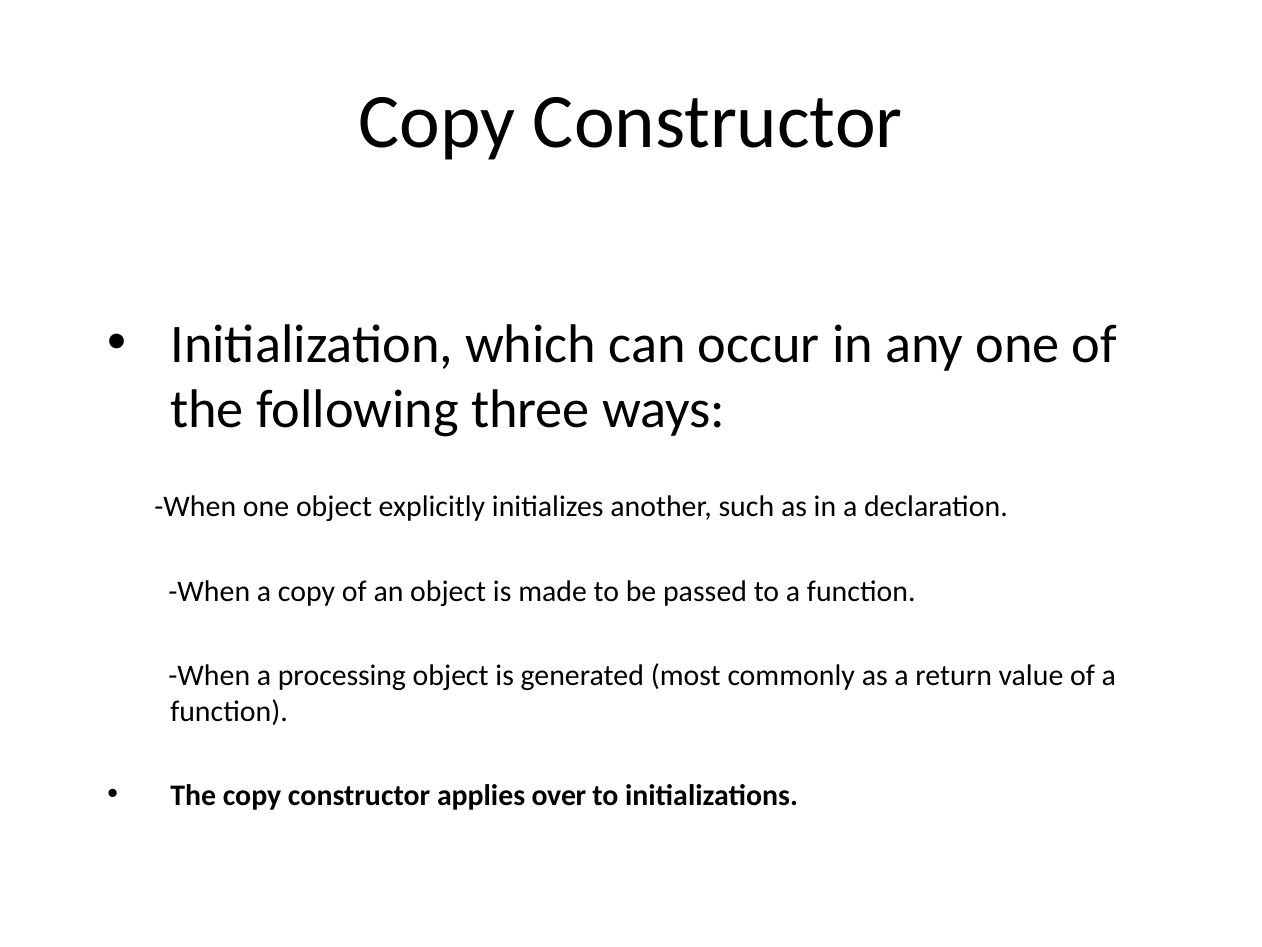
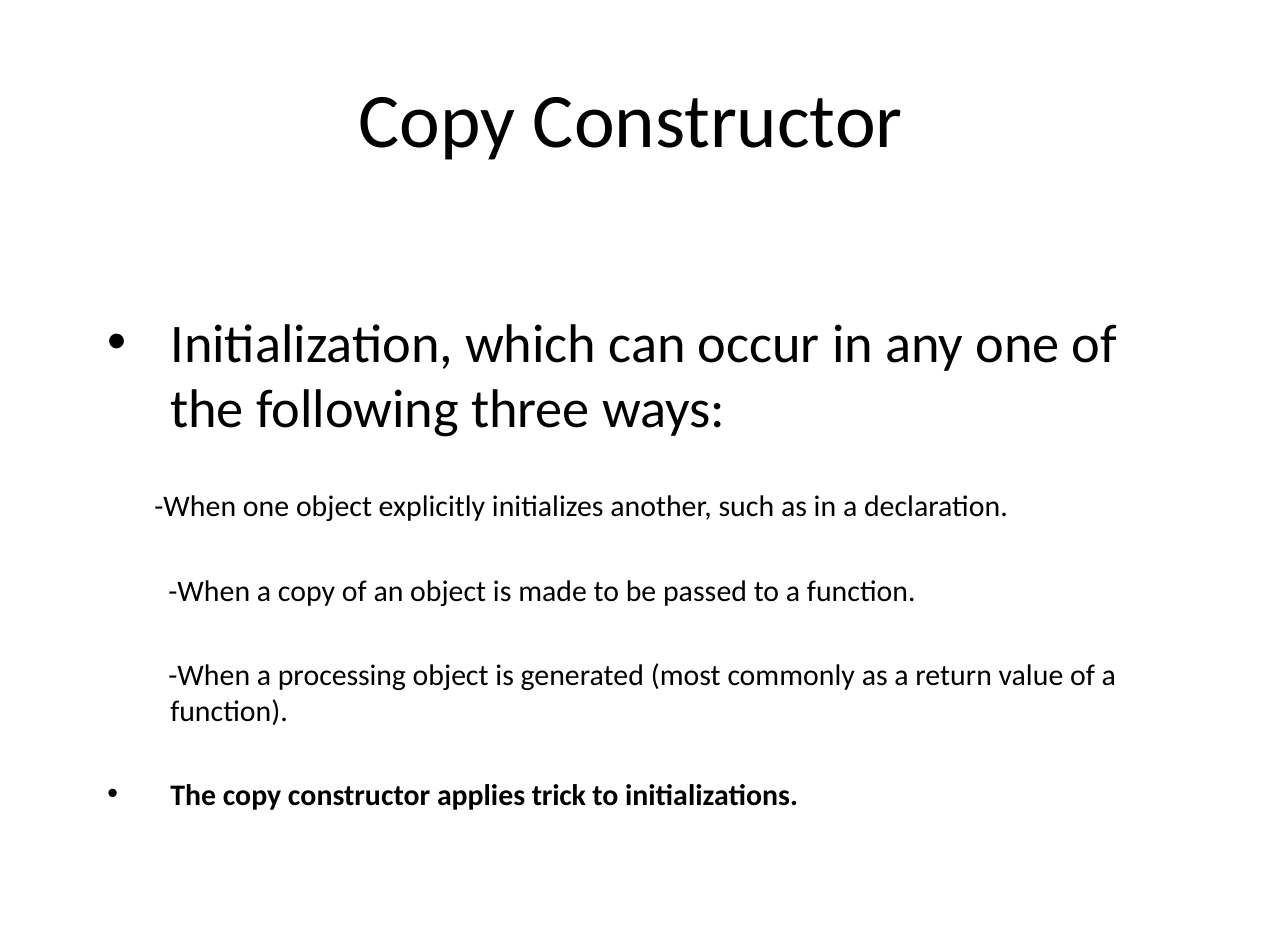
over: over -> trick (559, 795)
